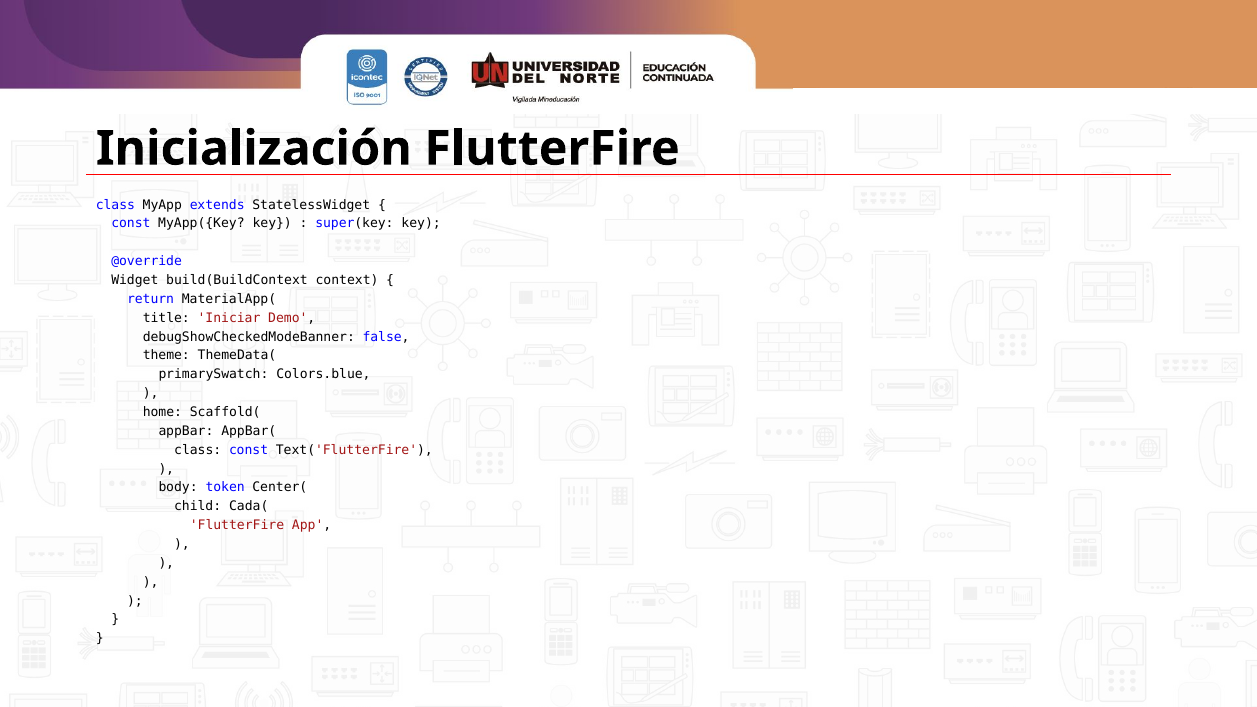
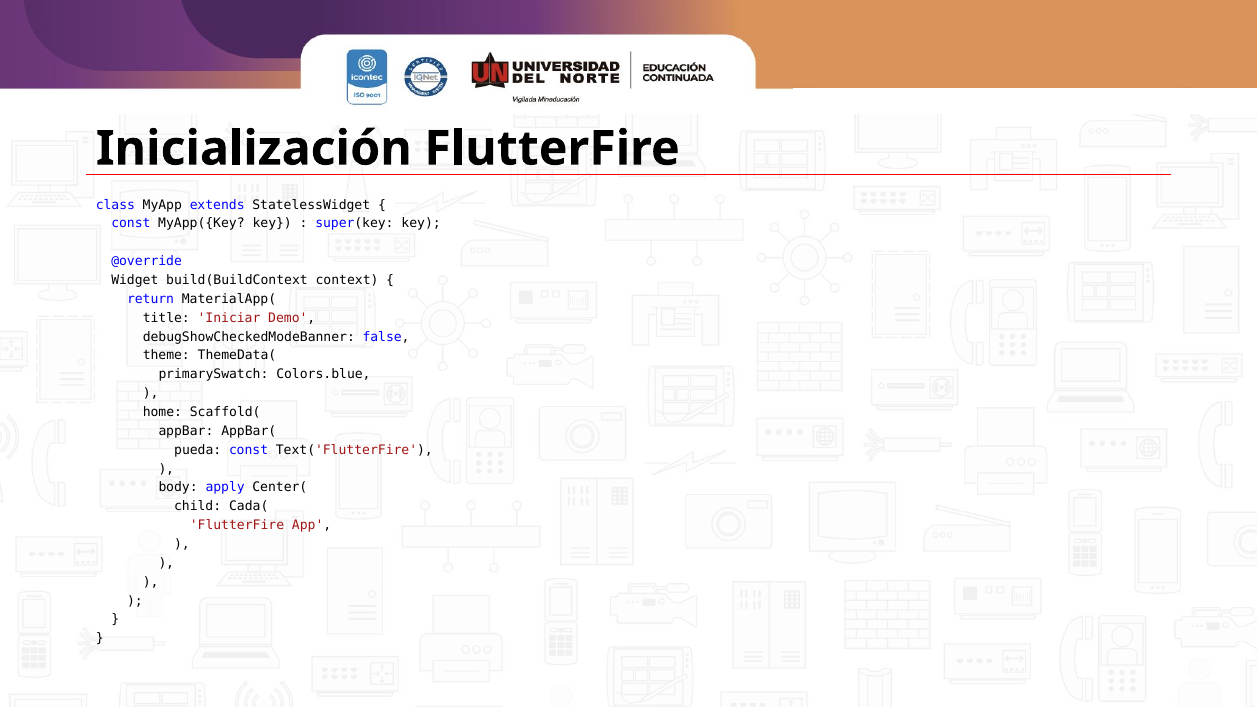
class: class -> pueda (198, 450)
token: token -> apply (225, 488)
